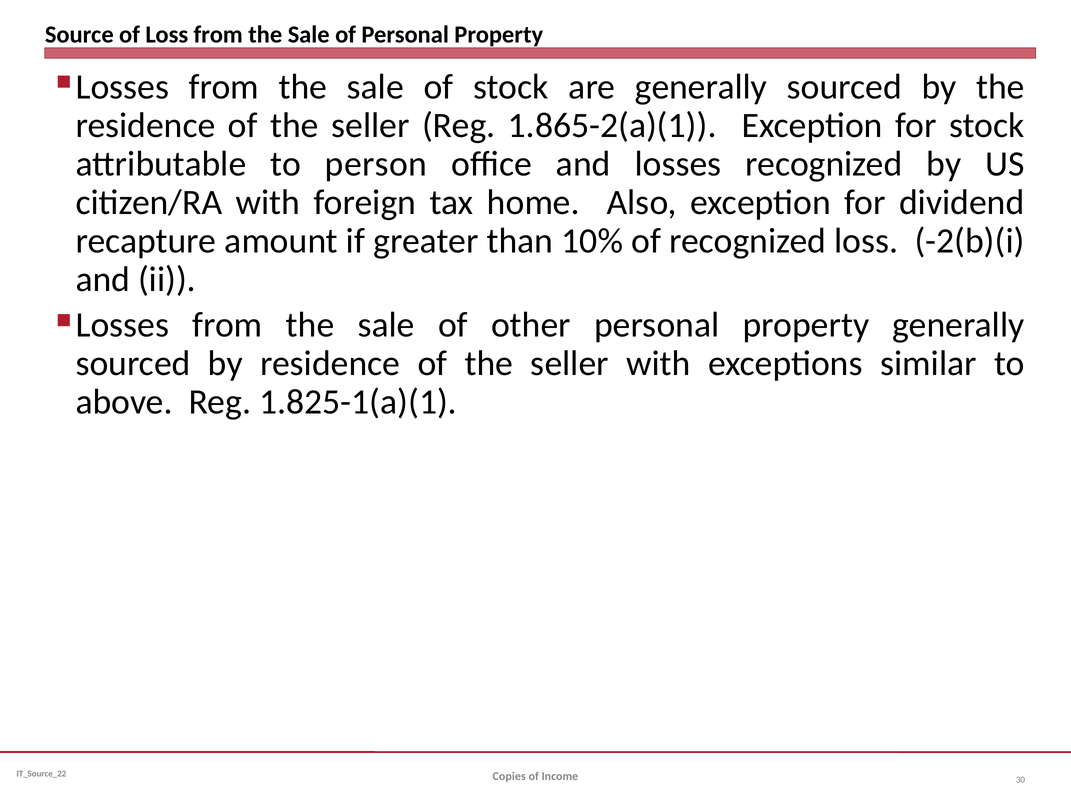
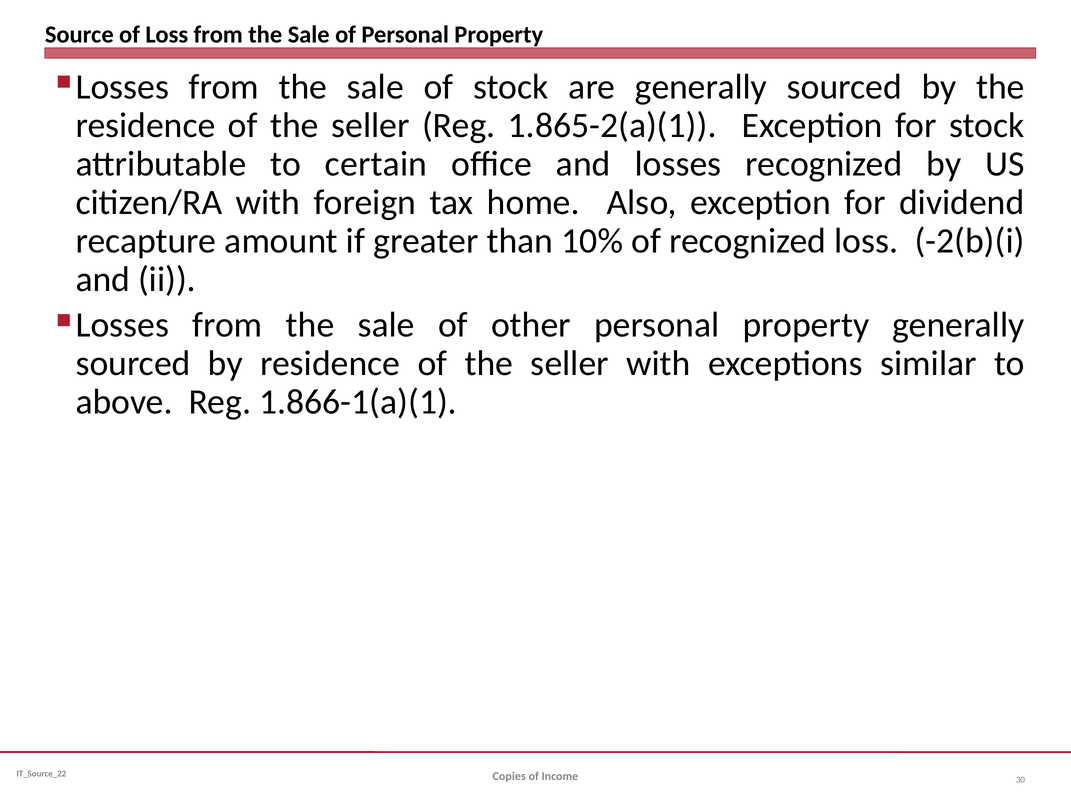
person: person -> certain (376, 164)
1.825-1(a)(1: 1.825-1(a)(1 -> 1.866-1(a)(1 (358, 402)
